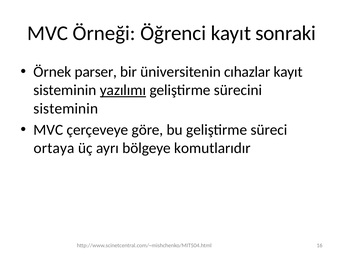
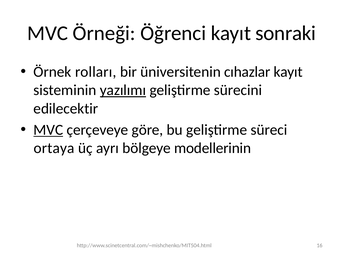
parser: parser -> rolları (96, 72)
sisteminin: sisteminin -> edilecektir (66, 109)
MVC underline: none -> present (48, 130)
komutlarıdır: komutlarıdır -> modellerinin (213, 148)
